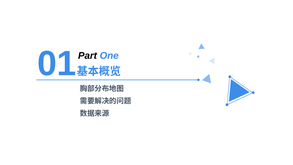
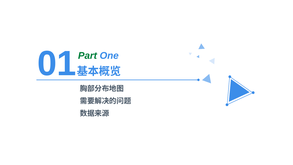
Part colour: black -> green (88, 56)
